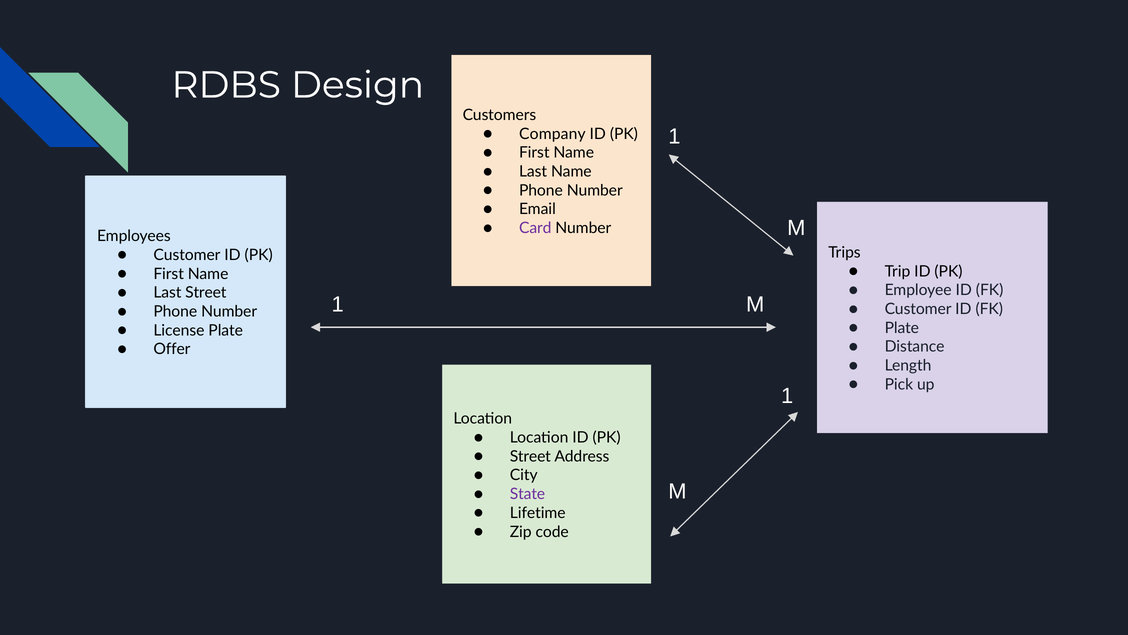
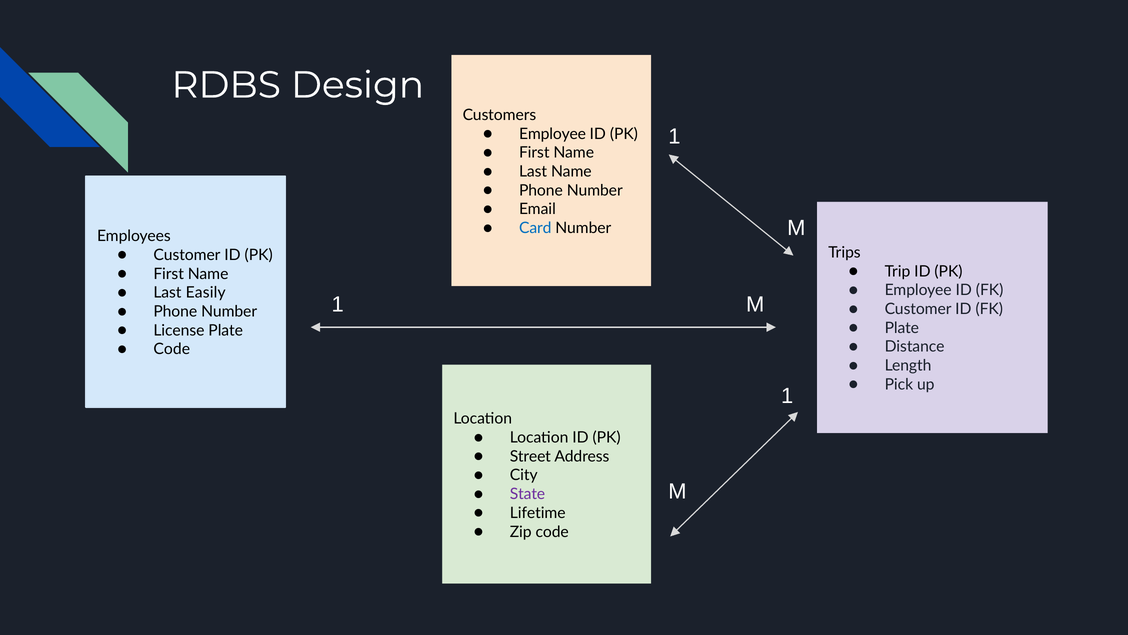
Company: Company -> Employee (553, 134)
Card colour: purple -> blue (535, 228)
Last Street: Street -> Easily (206, 293)
Offer: Offer -> Code (172, 349)
